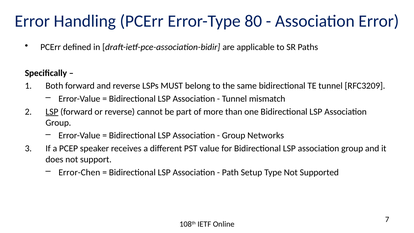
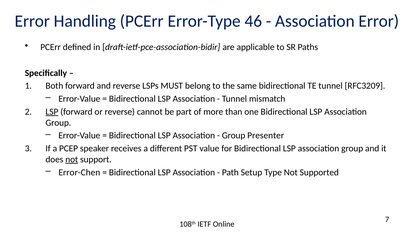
80: 80 -> 46 (253, 21)
Networks: Networks -> Presenter (266, 135)
not underline: none -> present (72, 159)
